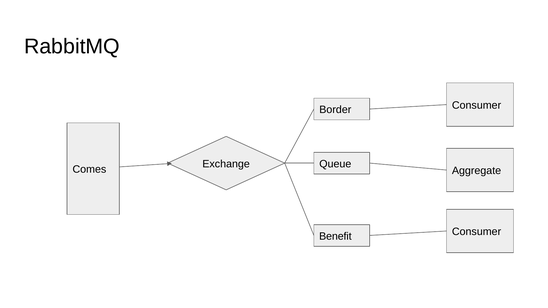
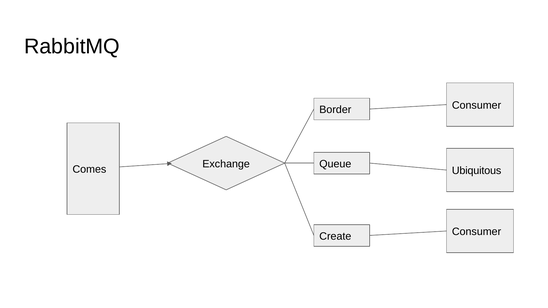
Aggregate: Aggregate -> Ubiquitous (477, 171)
Benefit: Benefit -> Create (335, 236)
